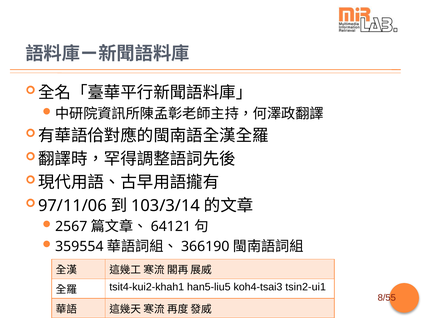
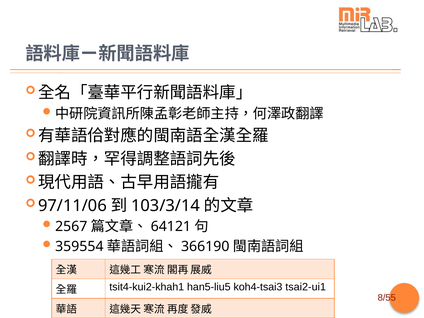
tsin2-ui1: tsin2-ui1 -> tsai2-ui1 (306, 287)
